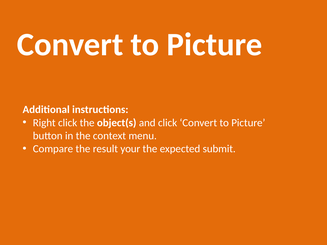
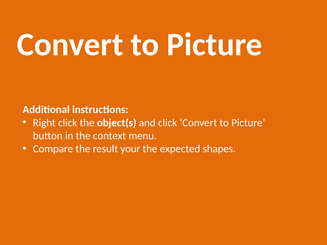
submit: submit -> shapes (219, 149)
